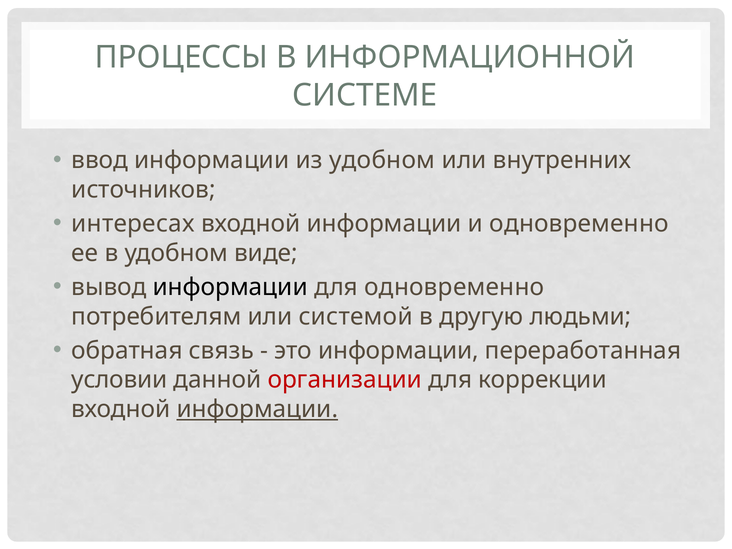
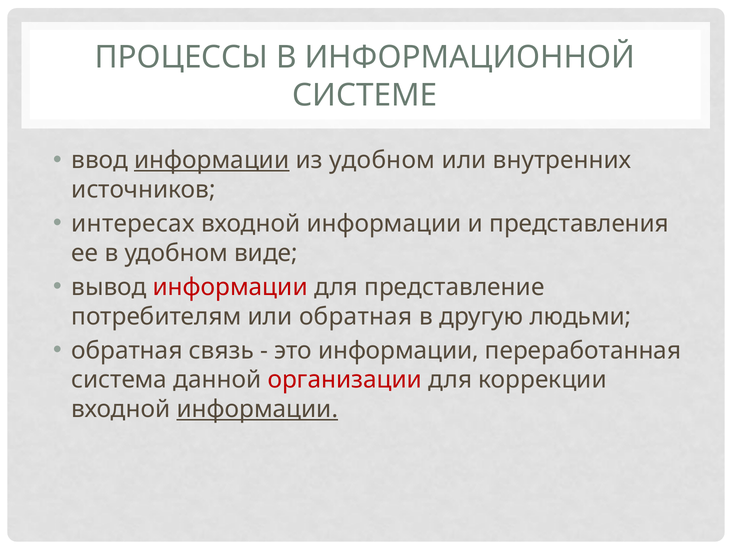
информации underline: none -> present (212, 160)
и одновременно: одновременно -> представления (579, 224)
информации colour: black -> red (230, 287)
для одновременно: одновременно -> представление (454, 287)
или системой: системой -> обратная (356, 316)
условии: условии -> система (119, 380)
